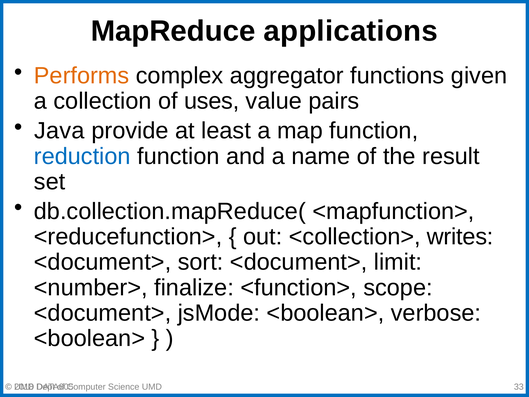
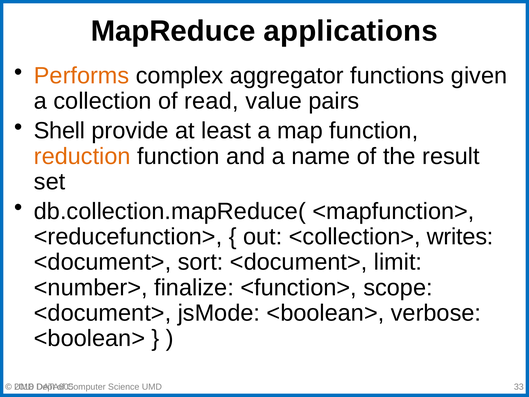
uses: uses -> read (211, 101)
Java: Java -> Shell (60, 131)
reduction colour: blue -> orange (82, 156)
